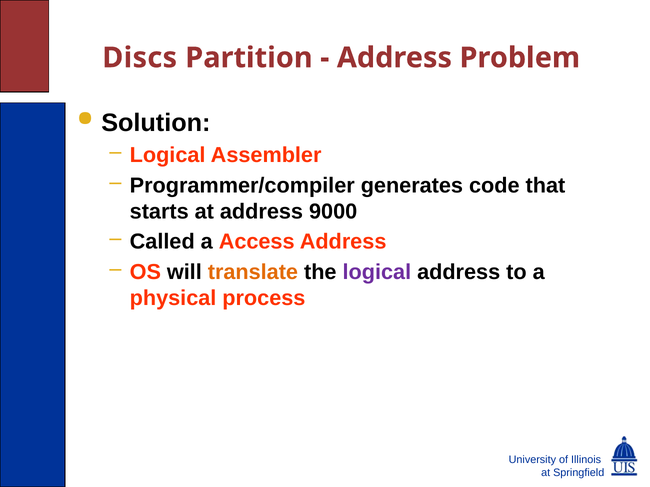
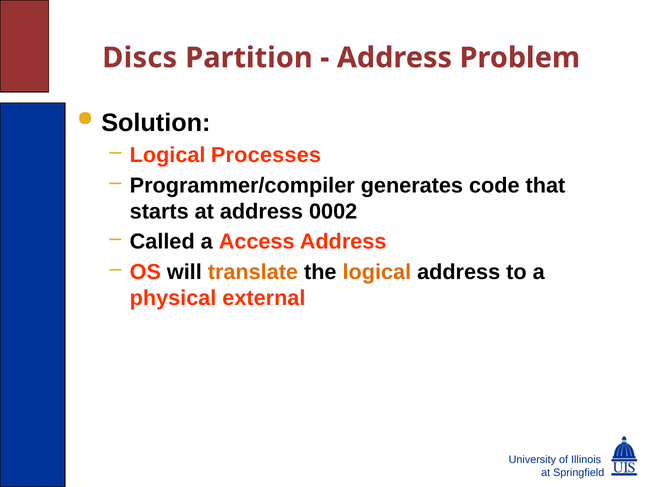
Assembler: Assembler -> Processes (266, 155)
9000: 9000 -> 0002 (333, 212)
logical colour: purple -> orange (377, 272)
process: process -> external (264, 298)
